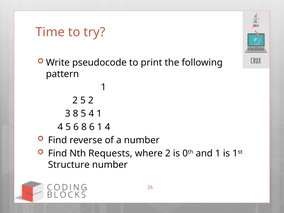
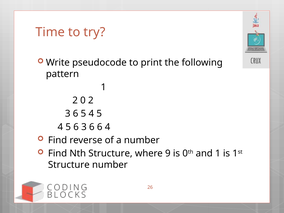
2 5: 5 -> 0 (83, 100)
8: 8 -> 6 (76, 114)
1: 1 -> 5 (99, 114)
6 8: 8 -> 3 (84, 127)
6 1: 1 -> 6 (100, 127)
Nth Requests: Requests -> Structure (110, 153)
where 2: 2 -> 9 (168, 153)
